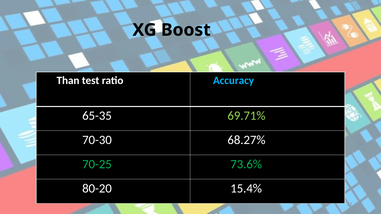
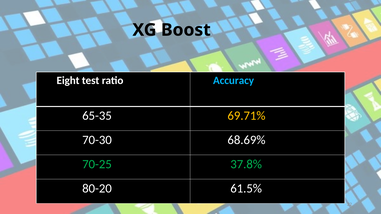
Than: Than -> Eight (68, 80)
69.71% colour: light green -> yellow (246, 116)
68.27%: 68.27% -> 68.69% (246, 140)
73.6%: 73.6% -> 37.8% (246, 165)
15.4%: 15.4% -> 61.5% (246, 189)
